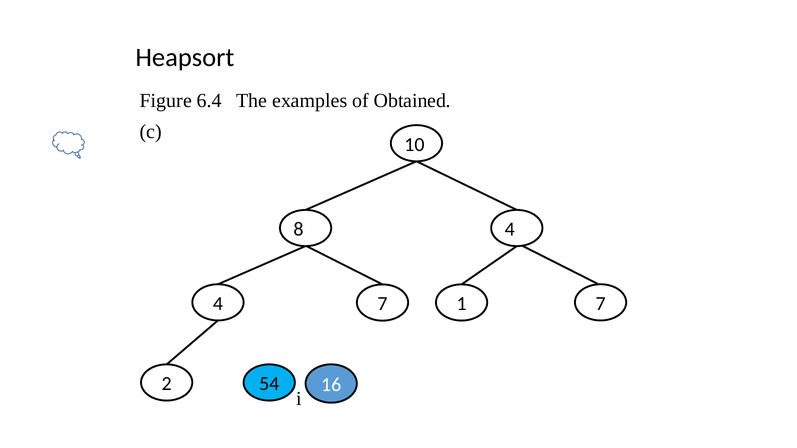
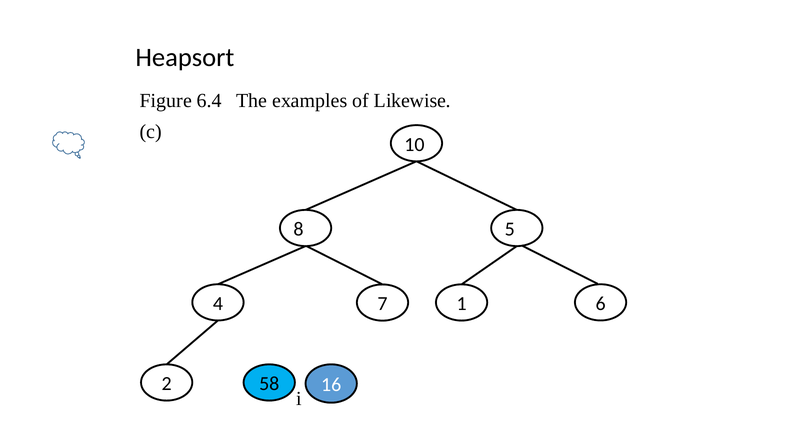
Obtained: Obtained -> Likewise (412, 101)
8 4: 4 -> 5 (510, 230)
1 7: 7 -> 6 (601, 304)
54: 54 -> 58 (269, 384)
